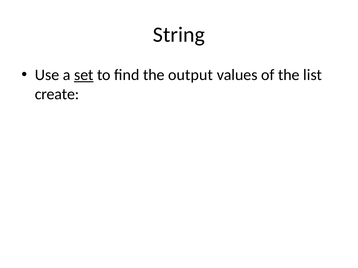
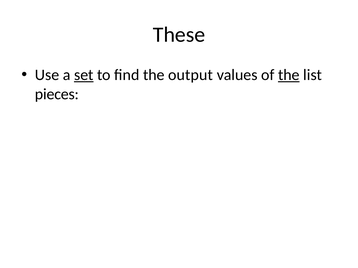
String: String -> These (179, 35)
the underline: none -> present (289, 75)
create: create -> pieces (57, 94)
